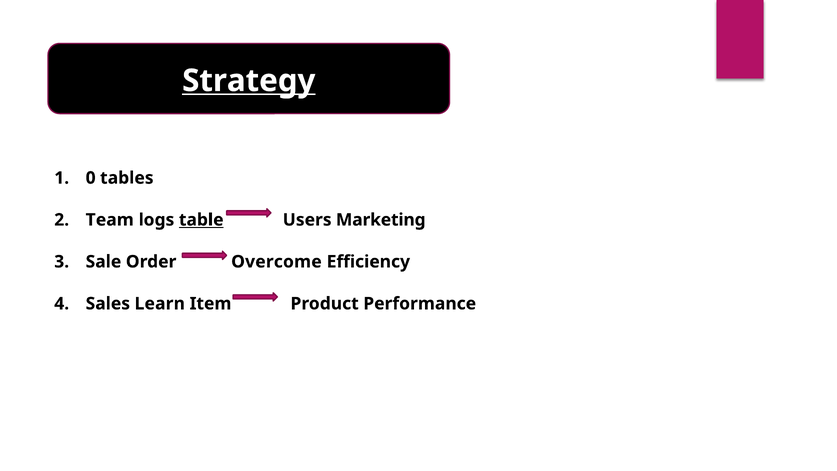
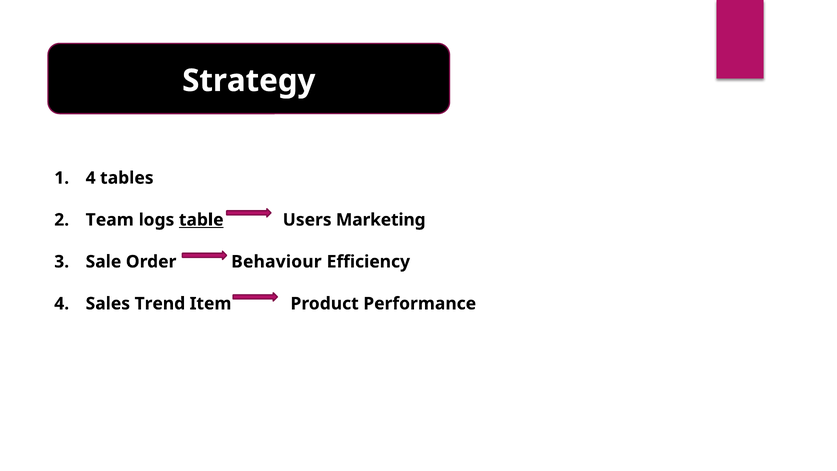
Strategy underline: present -> none (249, 81)
0: 0 -> 4 (91, 178)
Overcome: Overcome -> Behaviour (276, 262)
Learn: Learn -> Trend (160, 303)
